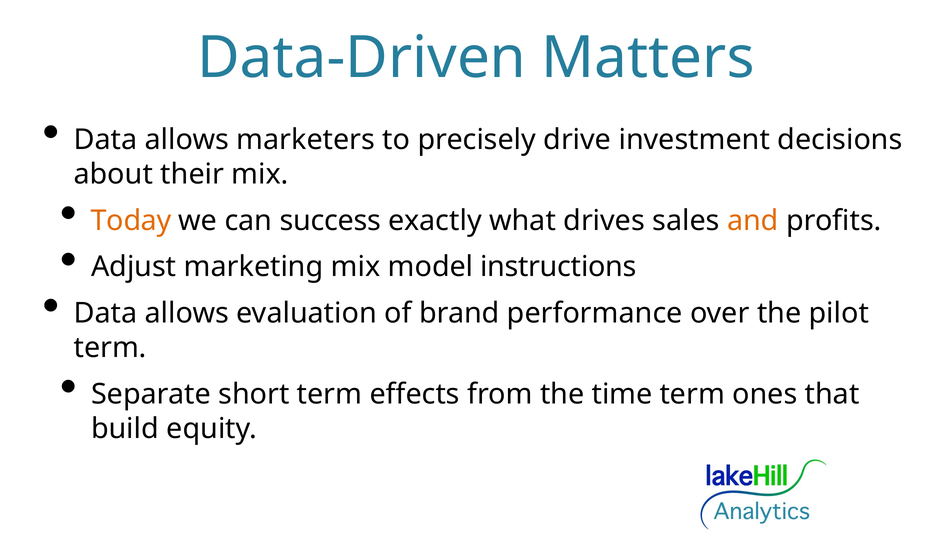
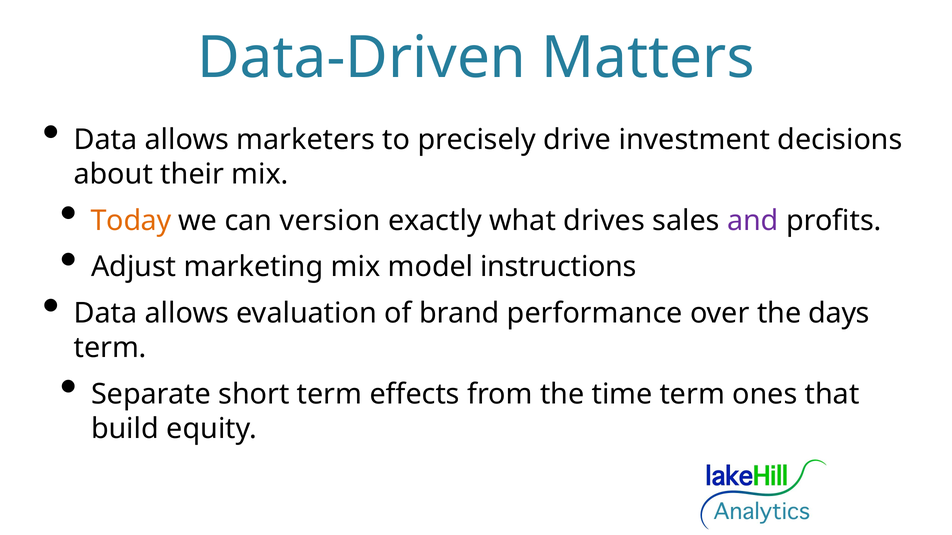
success: success -> version (330, 221)
and colour: orange -> purple (753, 221)
pilot: pilot -> days (839, 314)
